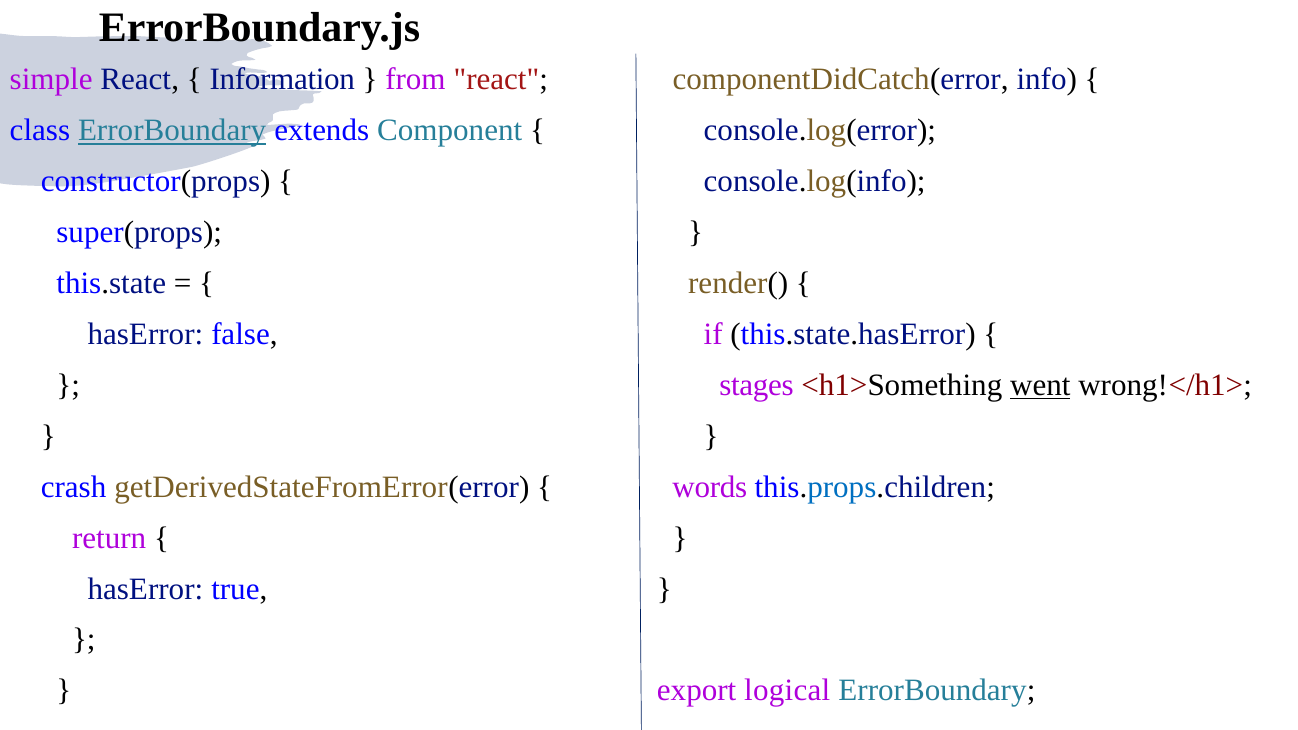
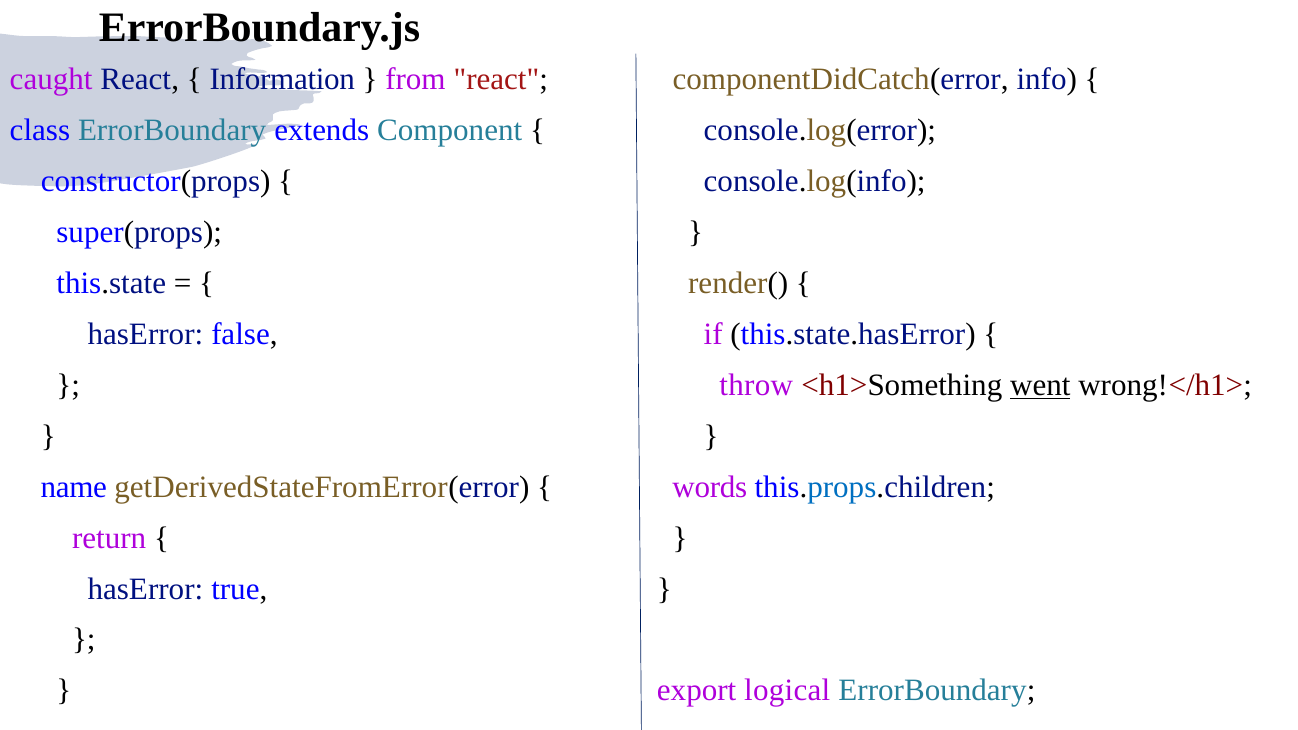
simple: simple -> caught (51, 80)
ErrorBoundary underline: present -> none (172, 130)
stages: stages -> throw (756, 385)
crash: crash -> name (74, 487)
